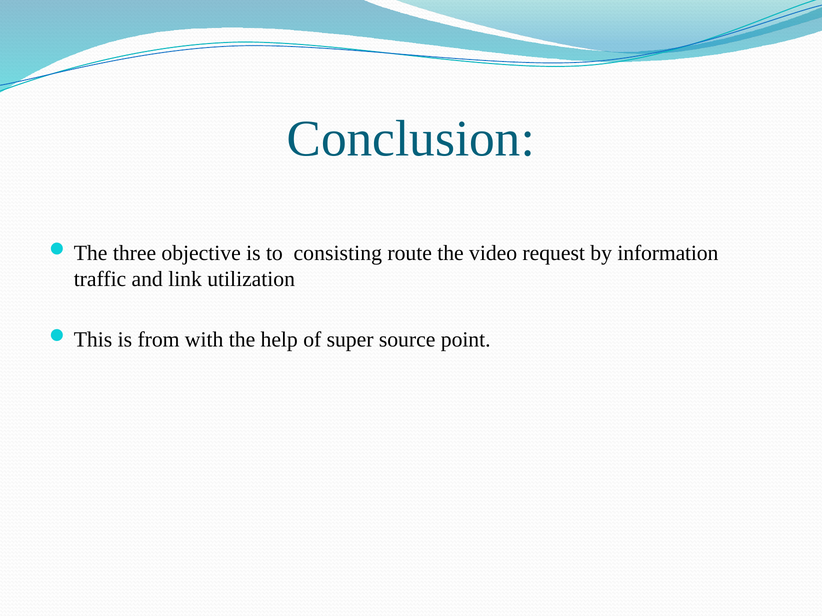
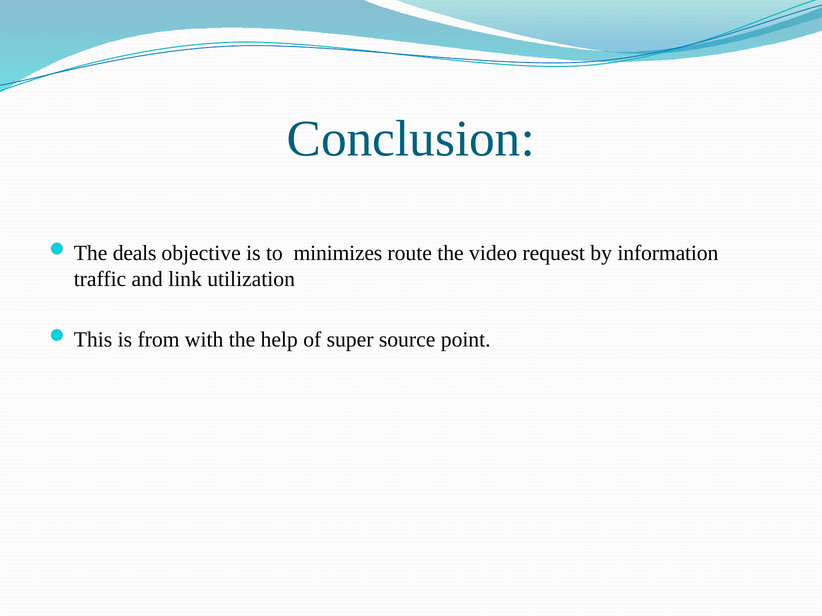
three: three -> deals (135, 253)
consisting: consisting -> minimizes (338, 253)
